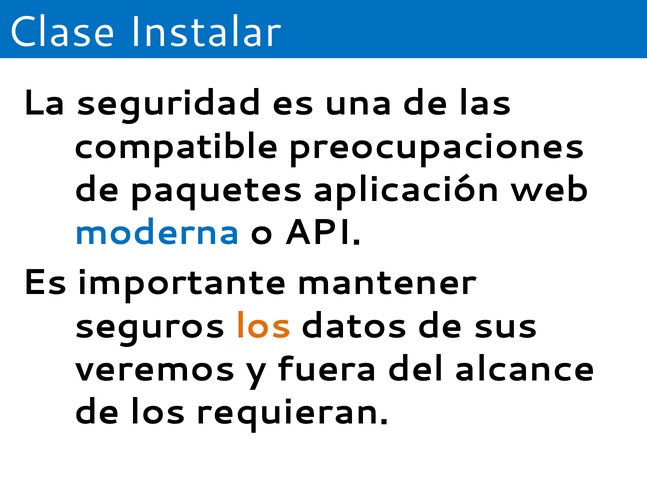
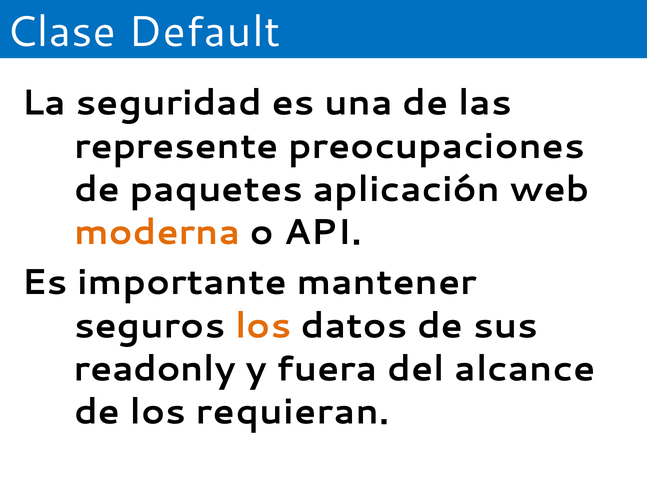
Instalar: Instalar -> Default (205, 32)
compatible: compatible -> represente (176, 146)
moderna colour: blue -> orange (157, 232)
veremos: veremos -> readonly (155, 369)
